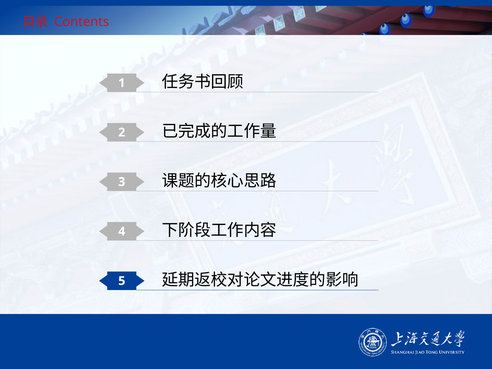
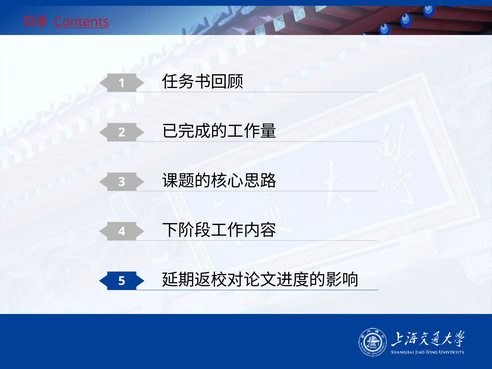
Contents underline: none -> present (82, 22)
